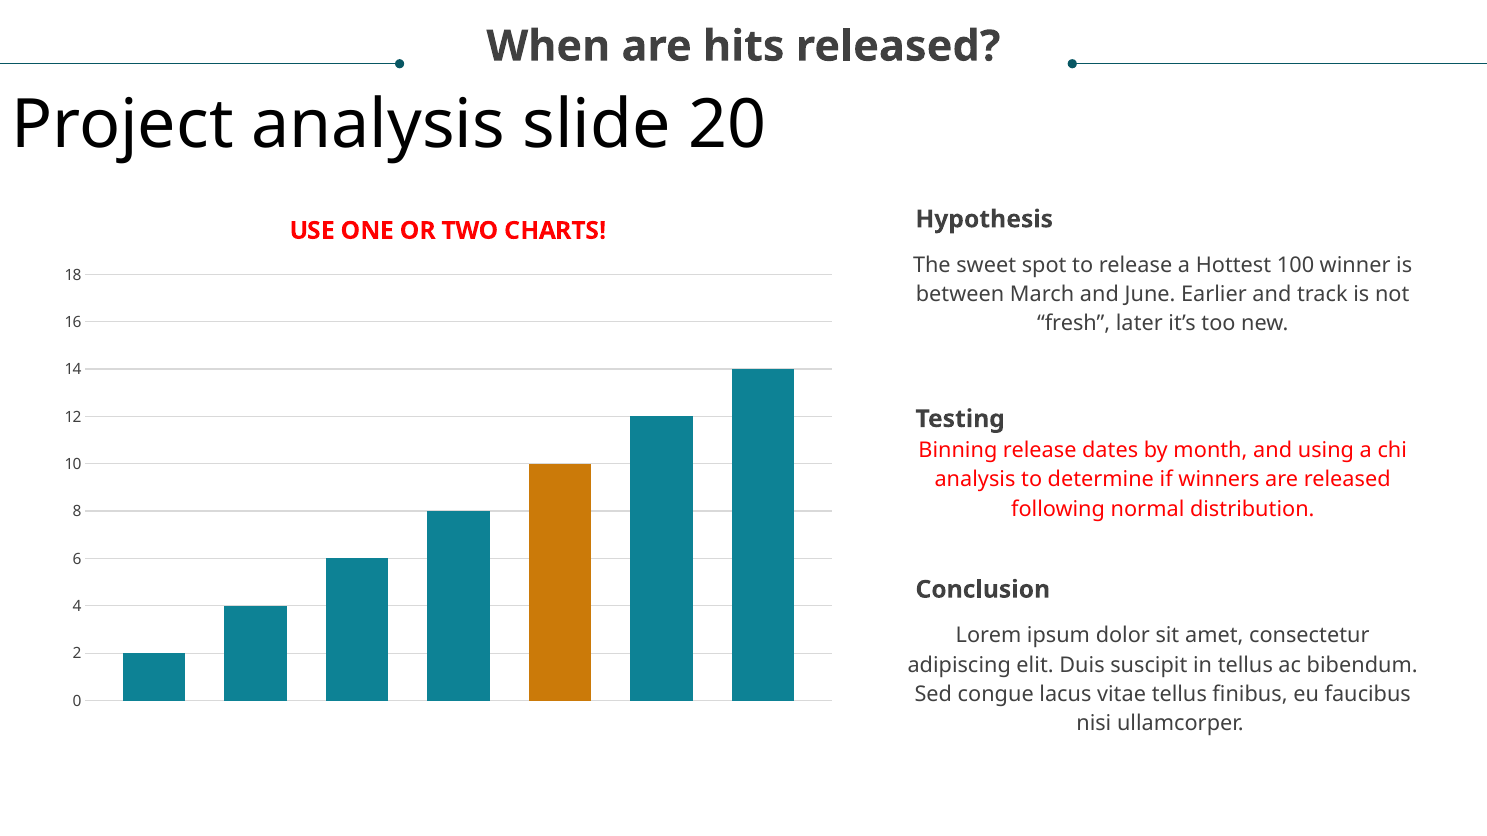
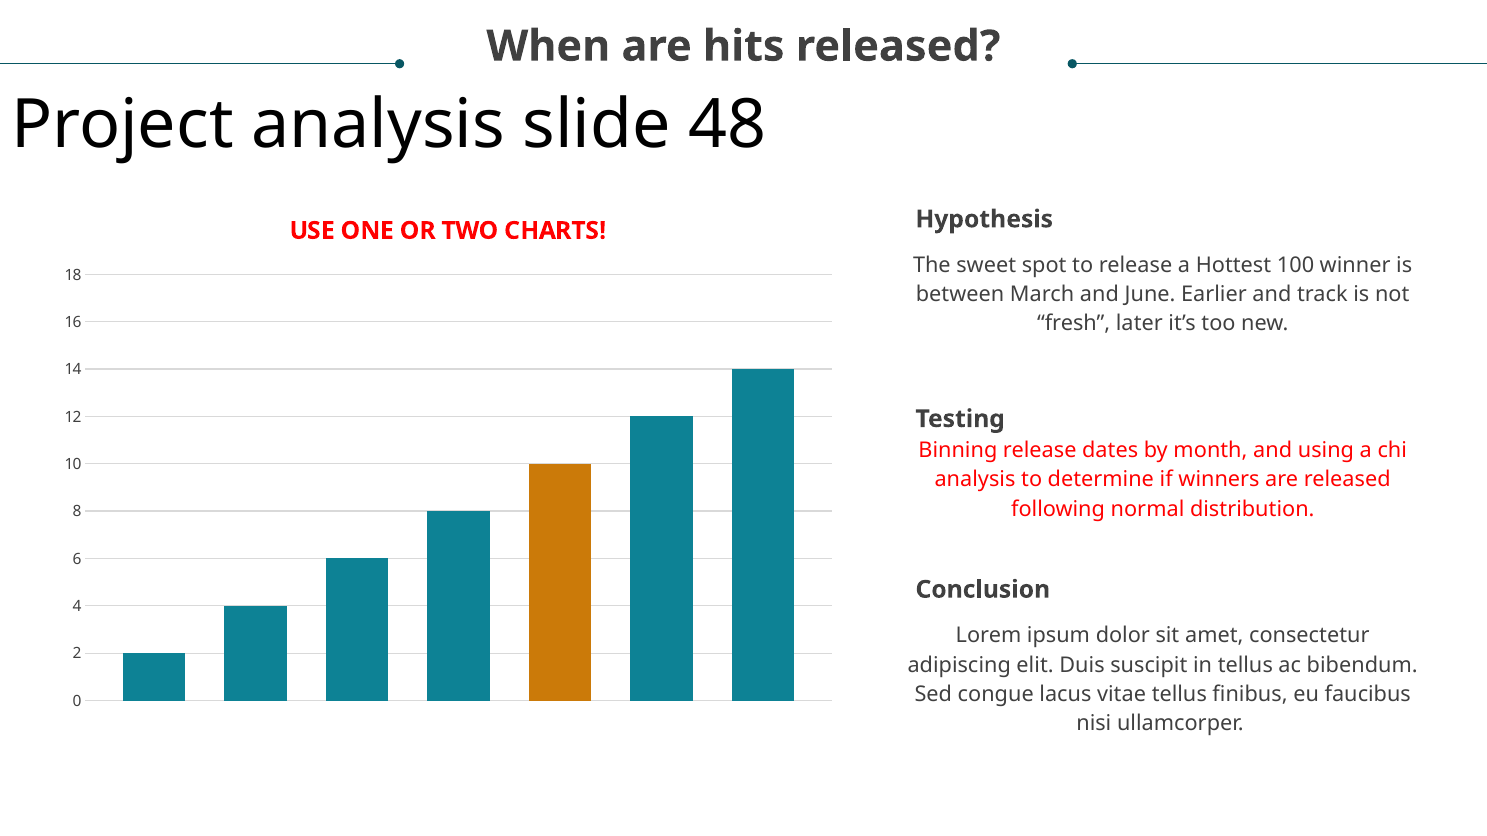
20: 20 -> 48 (727, 125)
